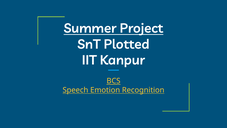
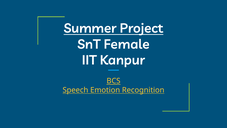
Plotted: Plotted -> Female (127, 44)
